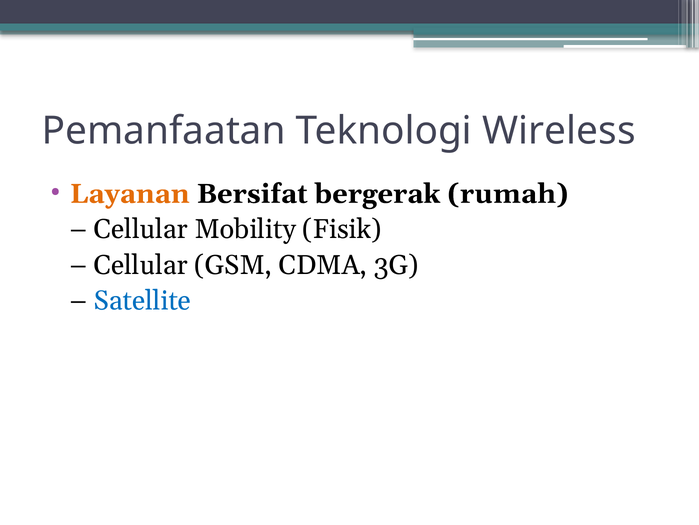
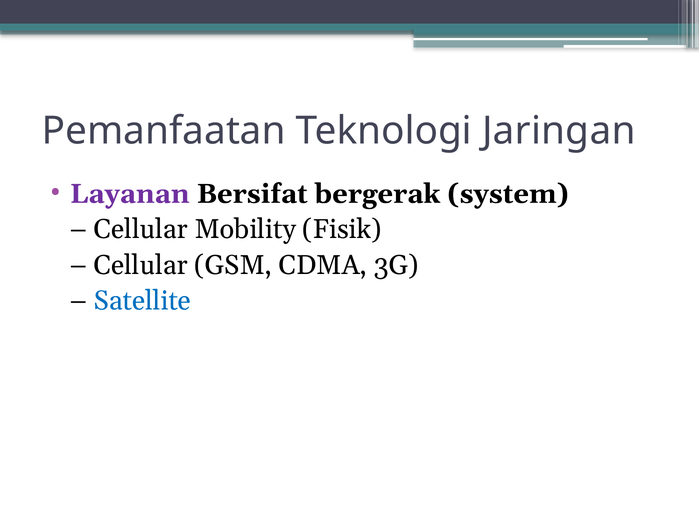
Wireless: Wireless -> Jaringan (559, 131)
Layanan colour: orange -> purple (130, 194)
rumah: rumah -> system (508, 194)
